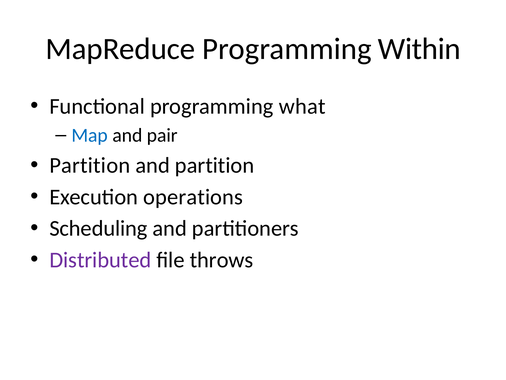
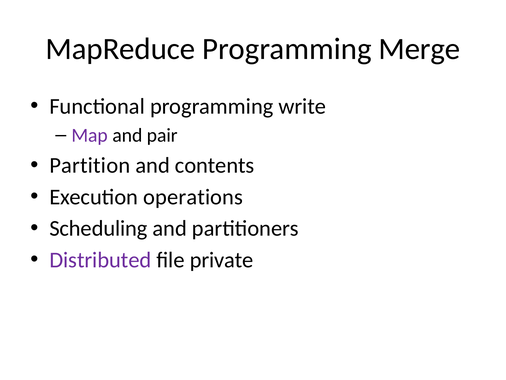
Within: Within -> Merge (419, 49)
what: what -> write (302, 106)
Map colour: blue -> purple (90, 135)
and partition: partition -> contents (215, 165)
throws: throws -> private (222, 260)
